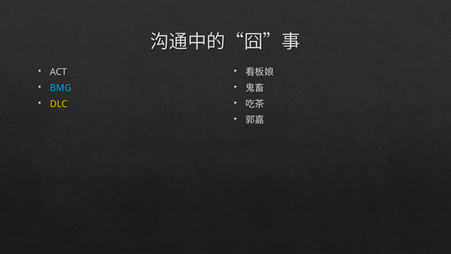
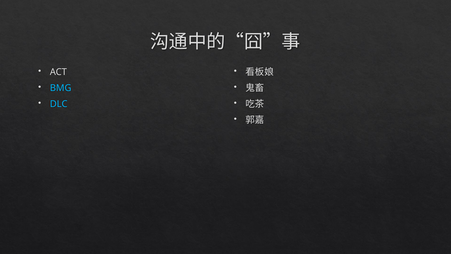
DLC colour: yellow -> light blue (59, 104)
